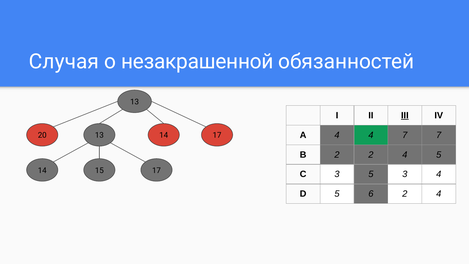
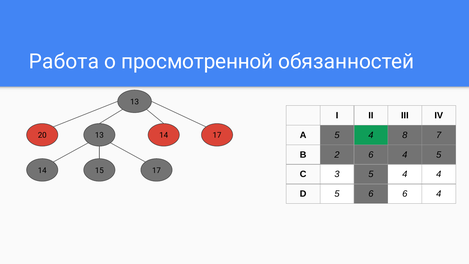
Случая: Случая -> Работа (64, 62)
незакрашенной: незакрашенной -> просмотренной (197, 62)
III underline: present -> none (405, 115)
A 4: 4 -> 5 (337, 135)
4 7: 7 -> 8 (405, 135)
2 2: 2 -> 6 (371, 155)
3 5 3: 3 -> 4 (405, 174)
6 2: 2 -> 6 (405, 194)
